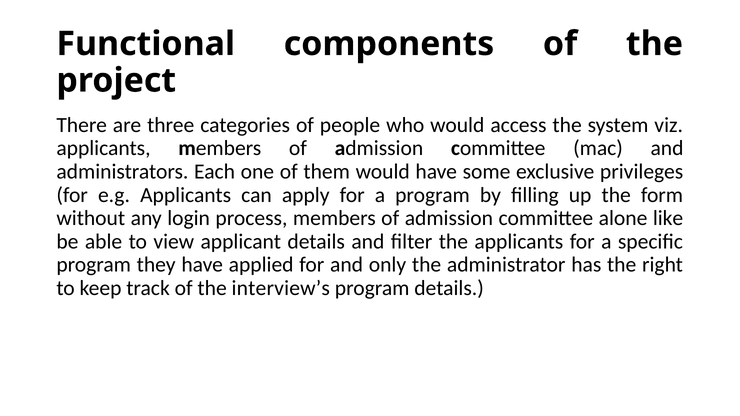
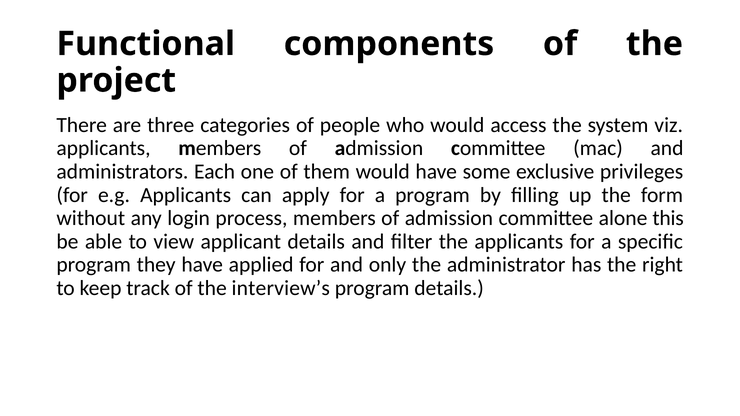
like: like -> this (668, 218)
